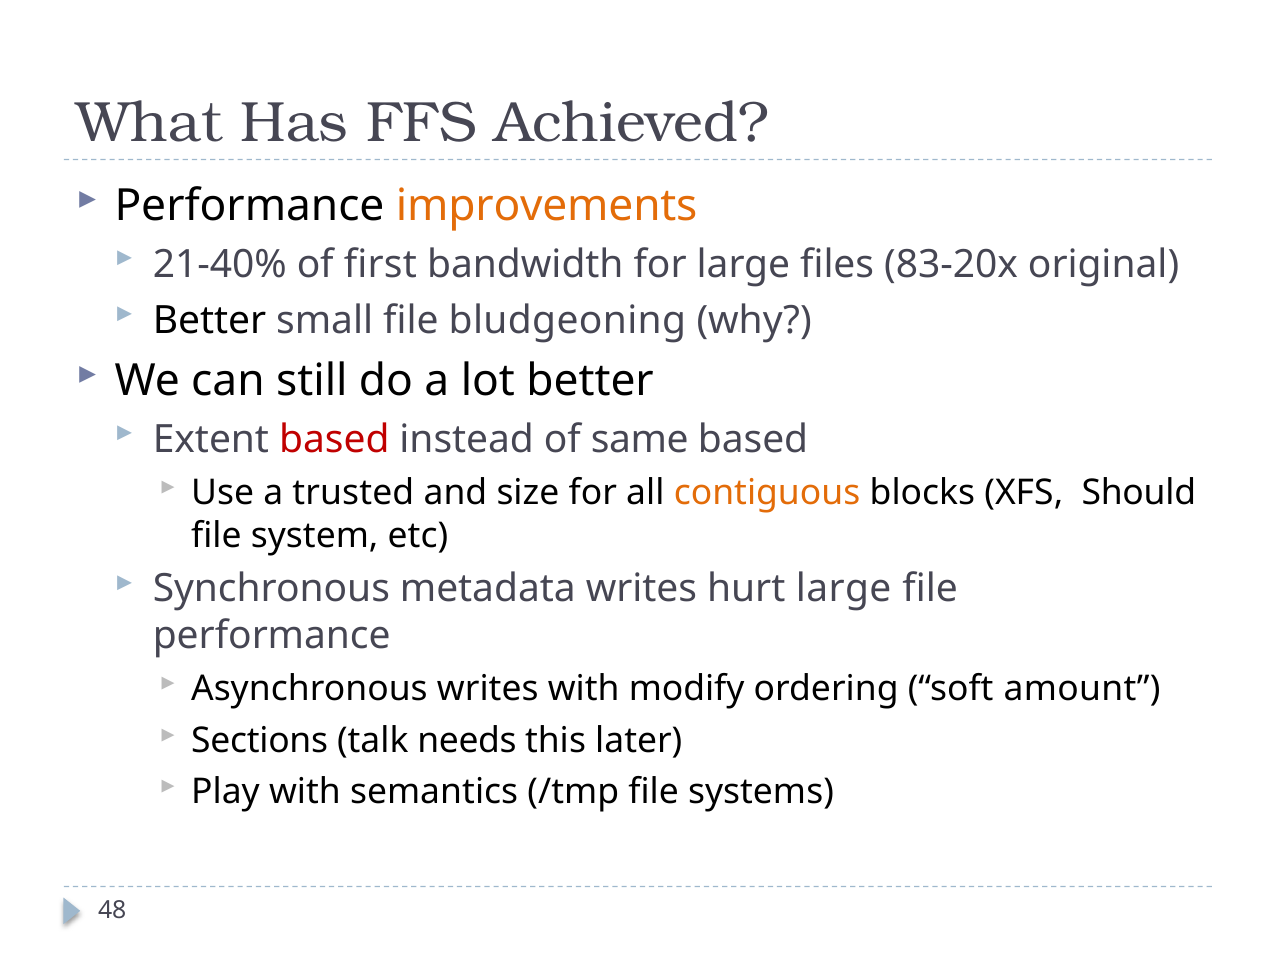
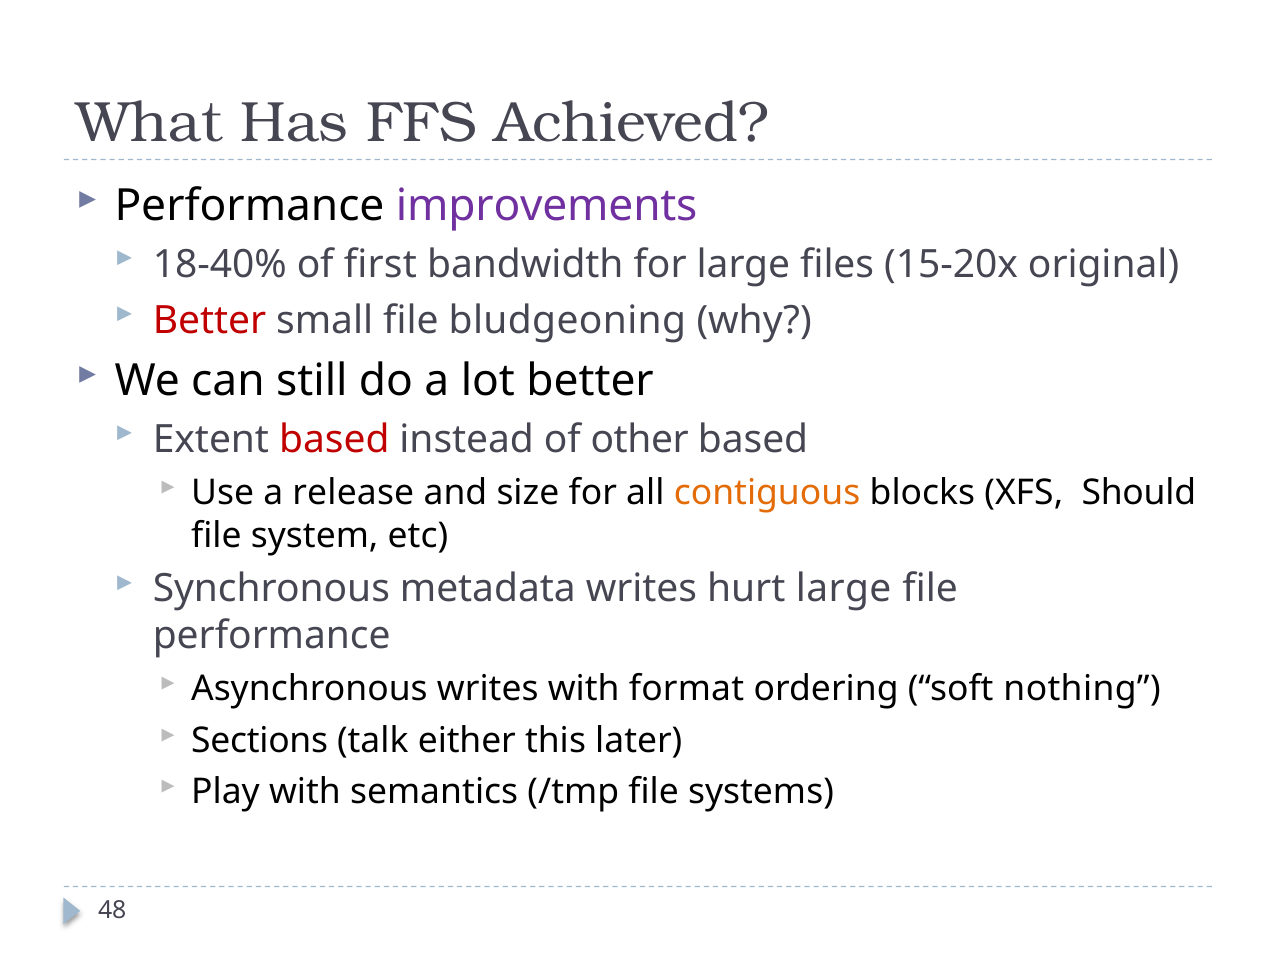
improvements colour: orange -> purple (547, 206)
21-40%: 21-40% -> 18-40% (220, 265)
83-20x: 83-20x -> 15-20x (951, 265)
Better colour: black -> red (210, 320)
same: same -> other (640, 440)
trusted: trusted -> release (353, 493)
modify: modify -> format (687, 689)
amount: amount -> nothing (1082, 689)
needs: needs -> either (467, 741)
